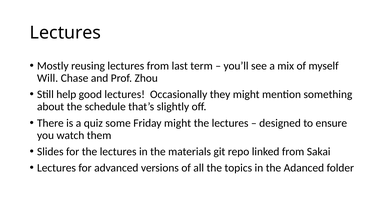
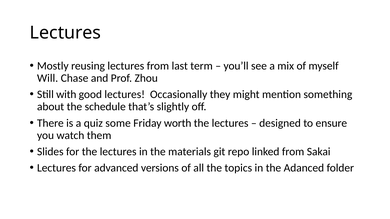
help: help -> with (66, 95)
Friday might: might -> worth (178, 123)
